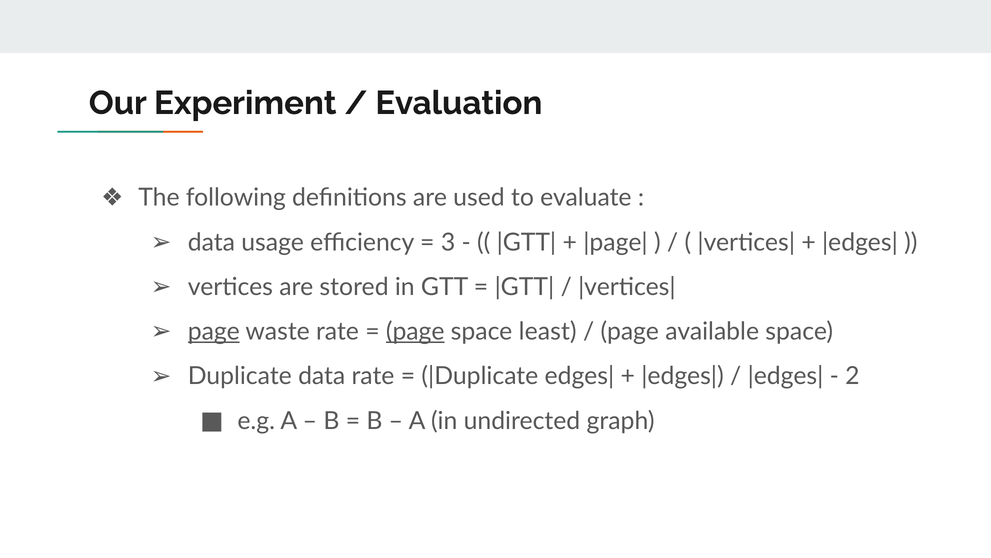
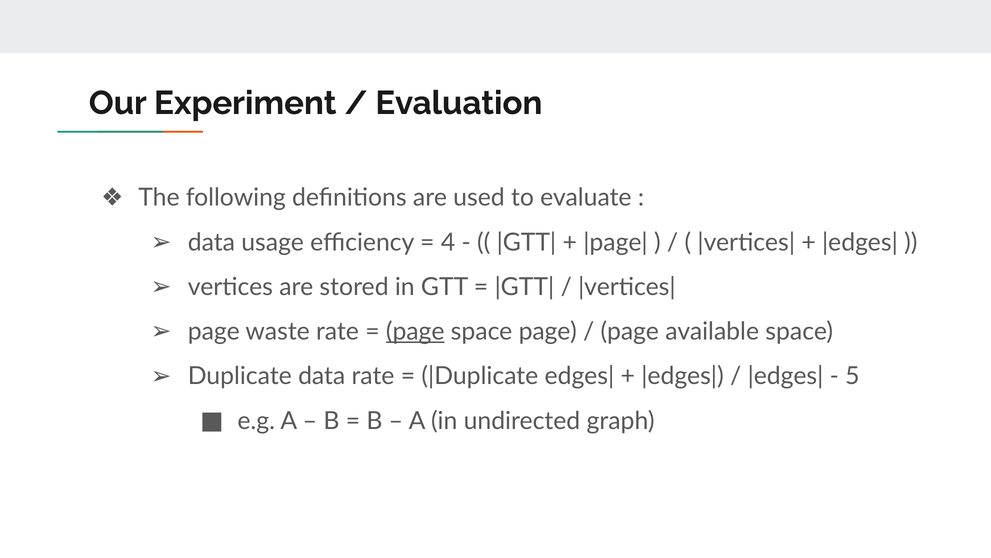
3: 3 -> 4 (448, 242)
page underline: present -> none (214, 331)
space least: least -> page (548, 331)
2: 2 -> 5 (852, 376)
